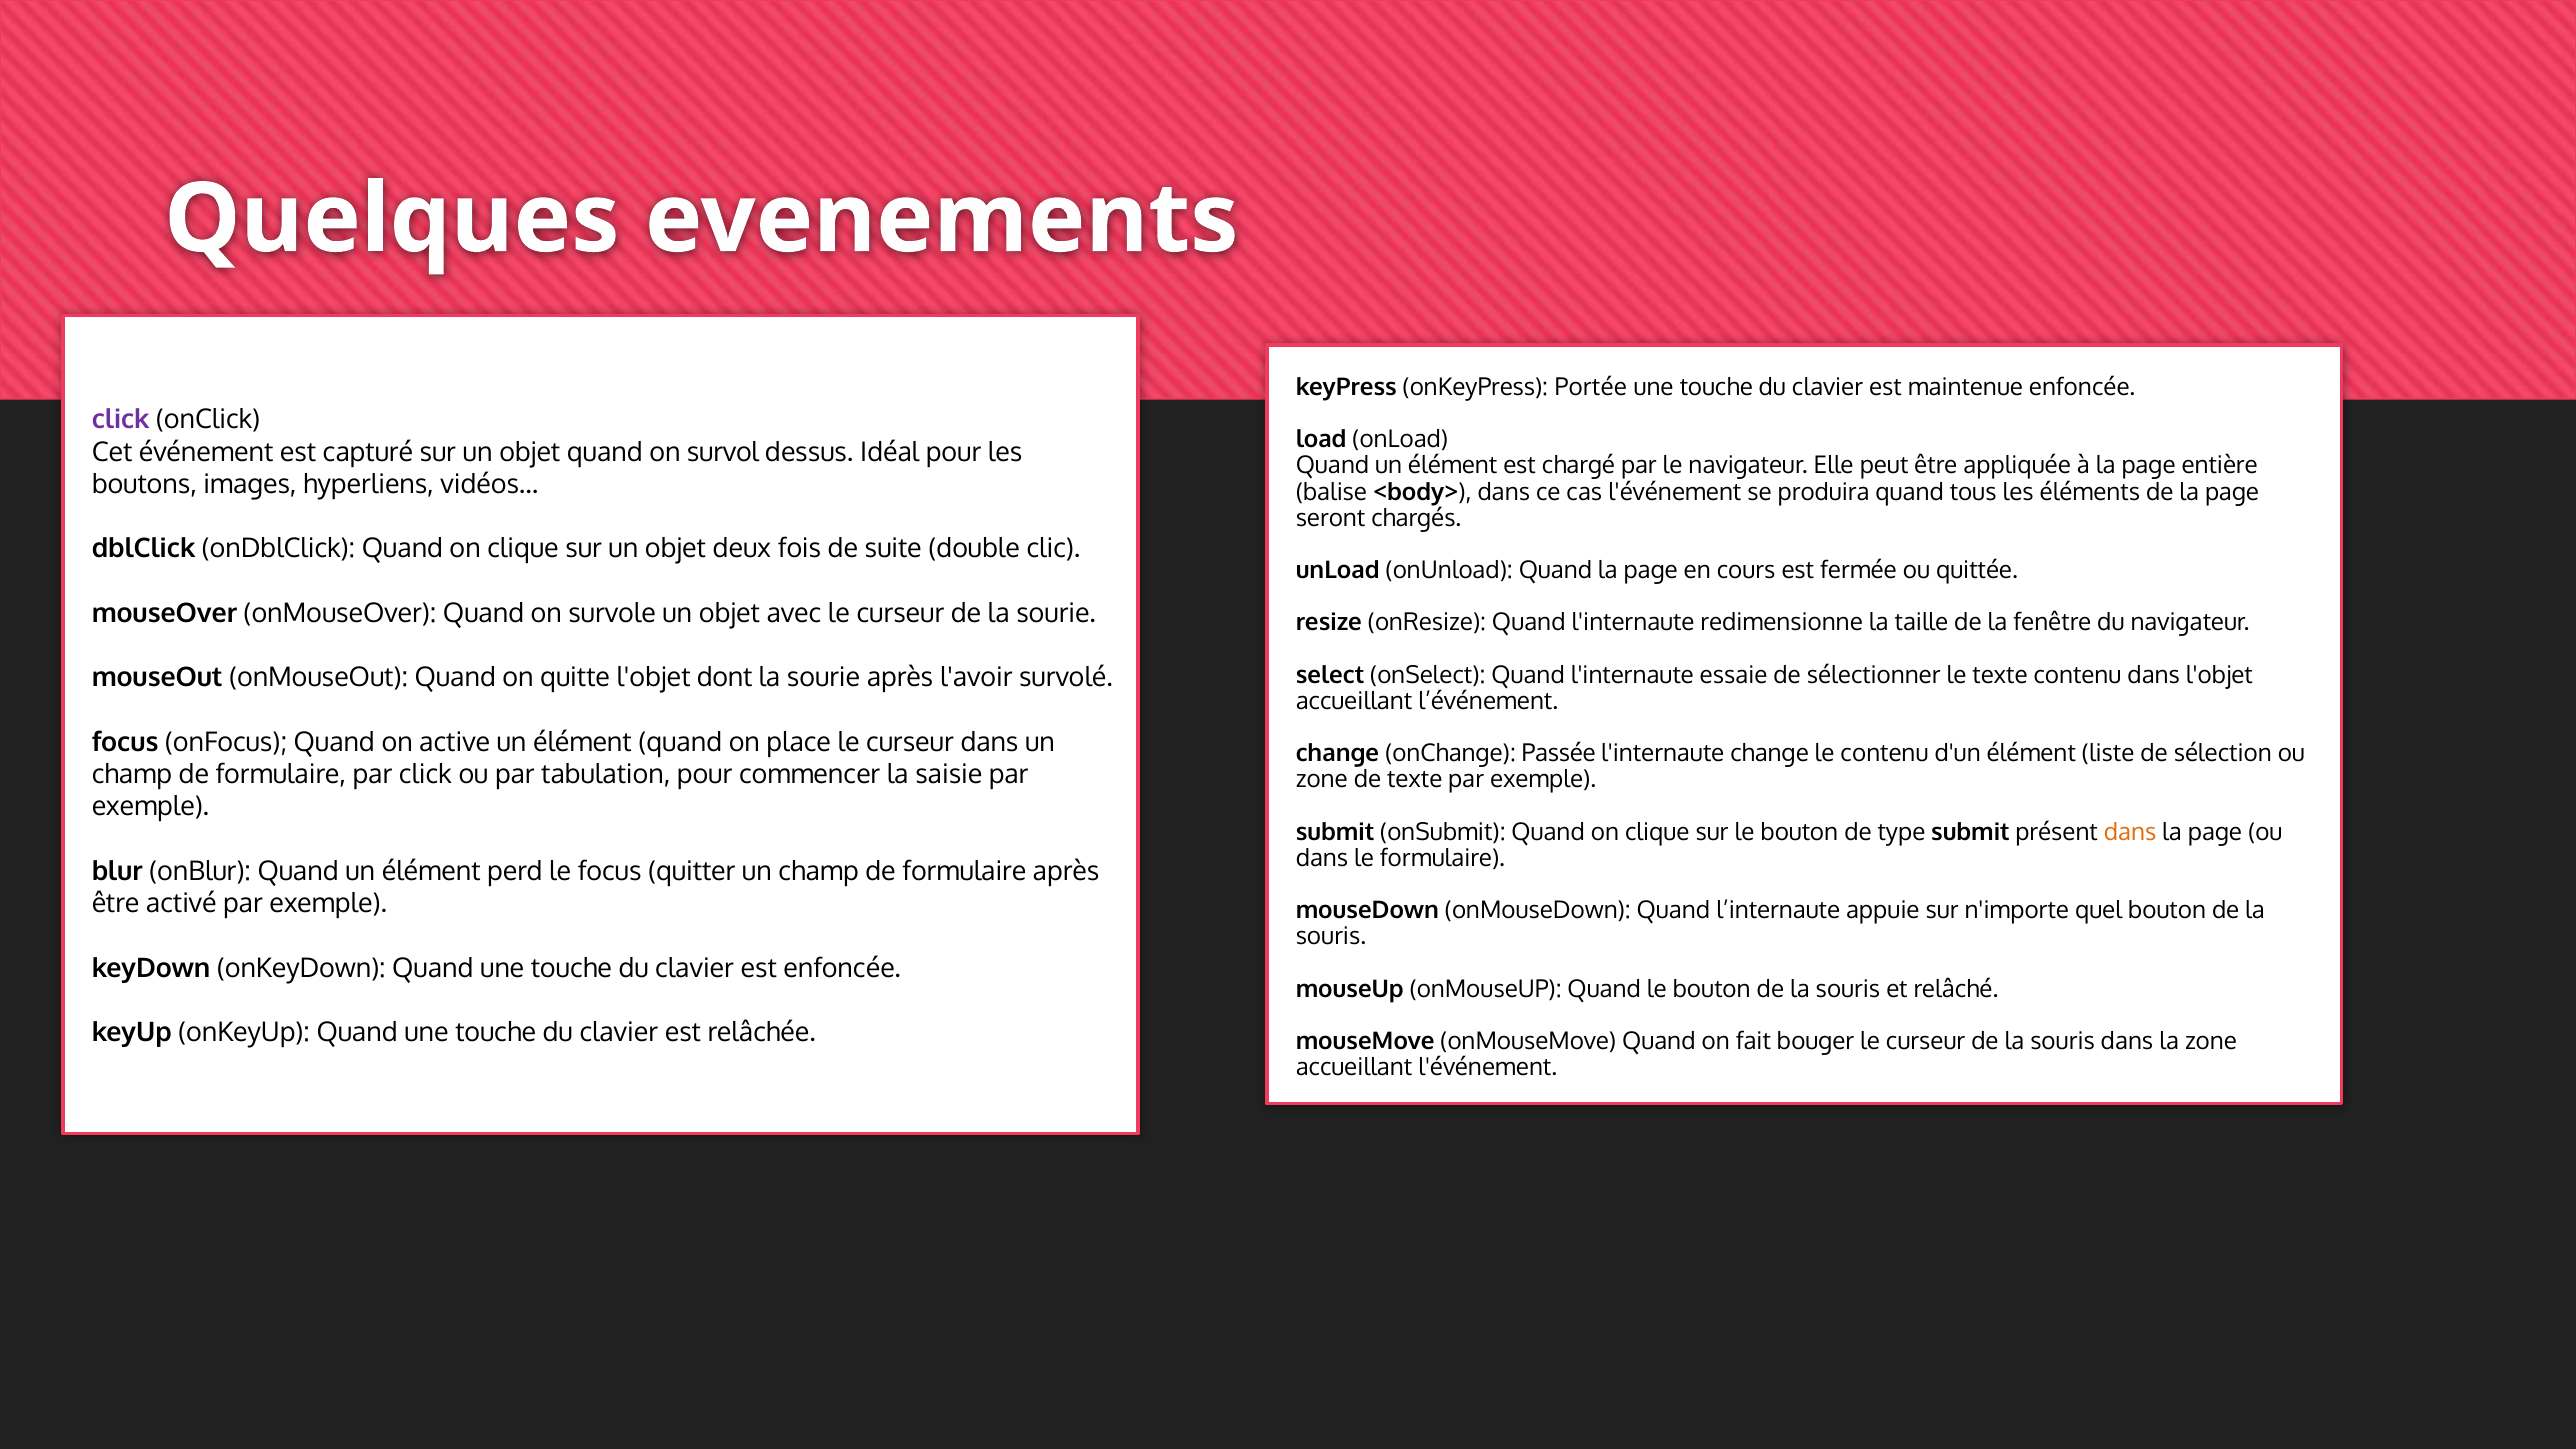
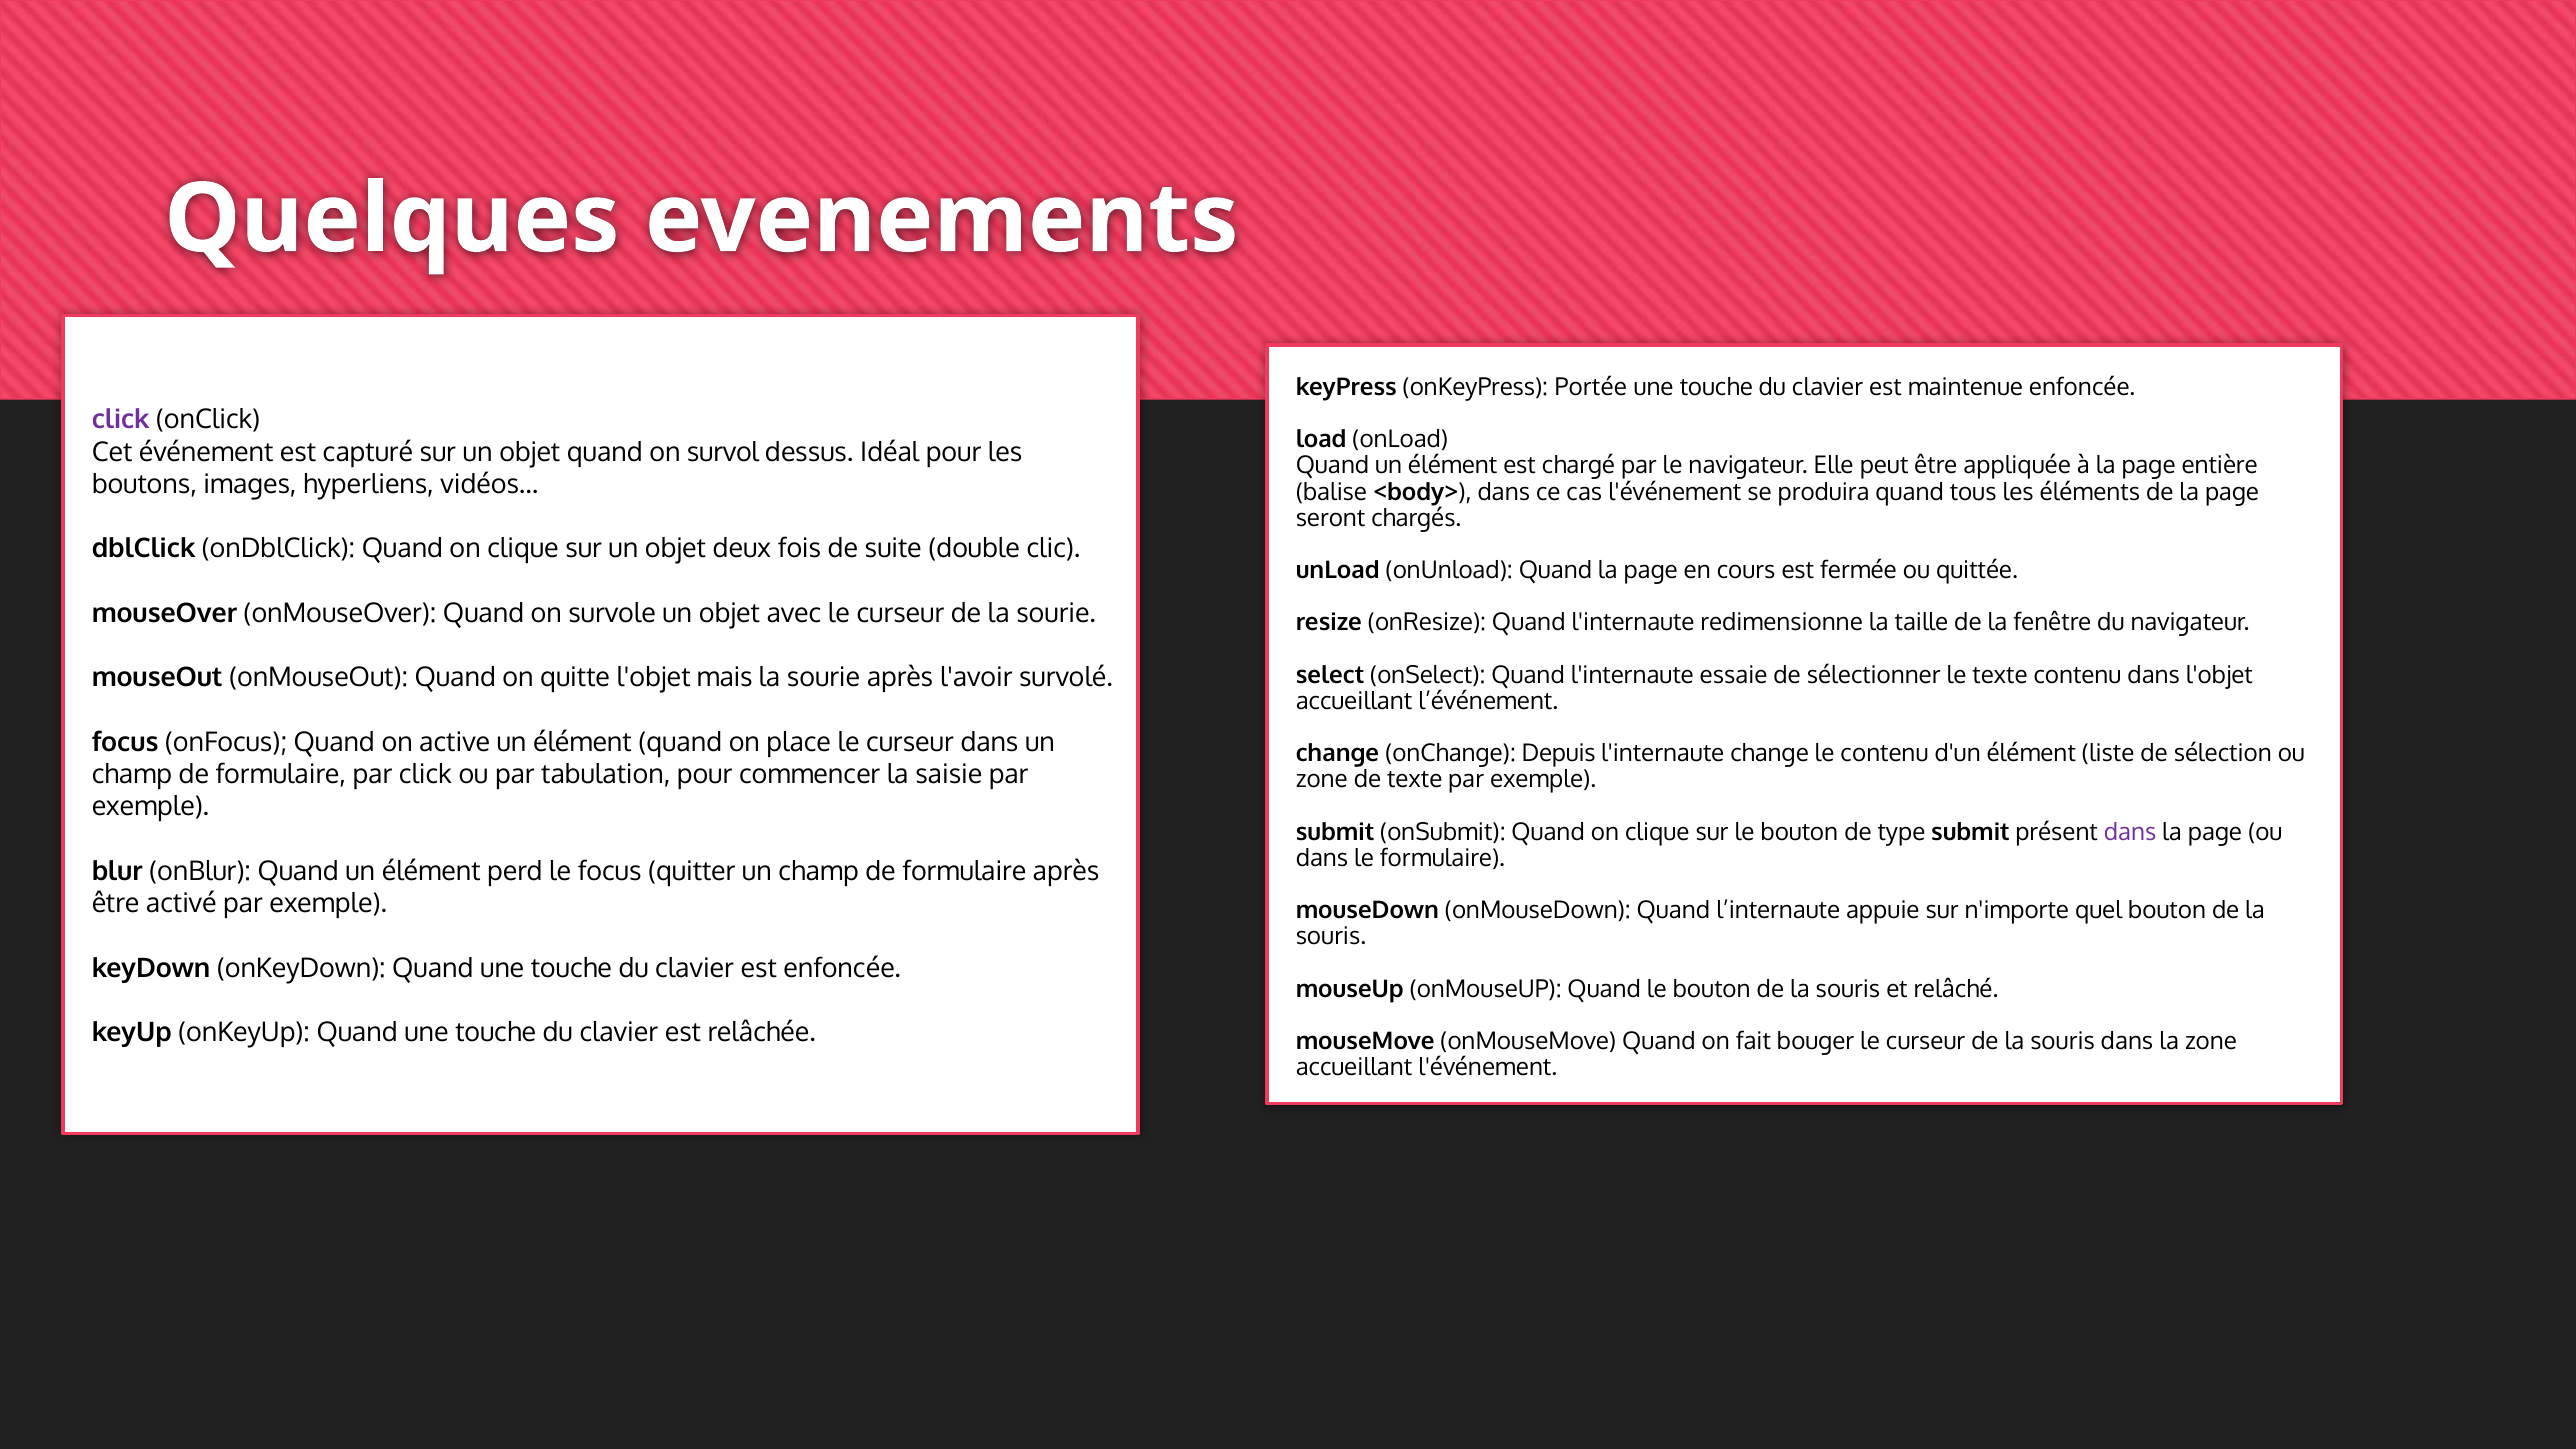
dont: dont -> mais (725, 678)
Passée: Passée -> Depuis (1559, 754)
dans colour: orange -> purple (2130, 832)
